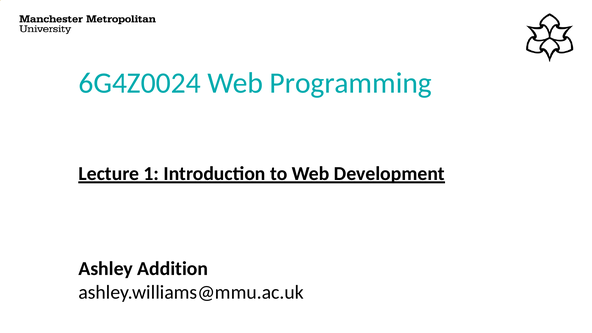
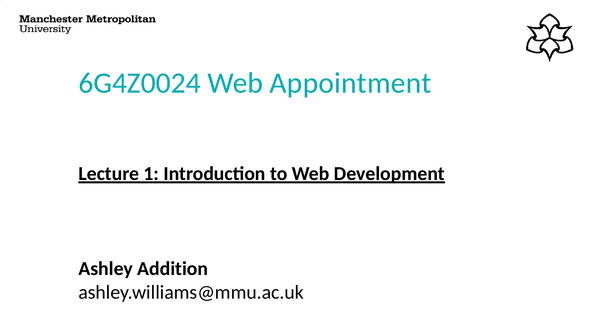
Programming: Programming -> Appointment (351, 83)
